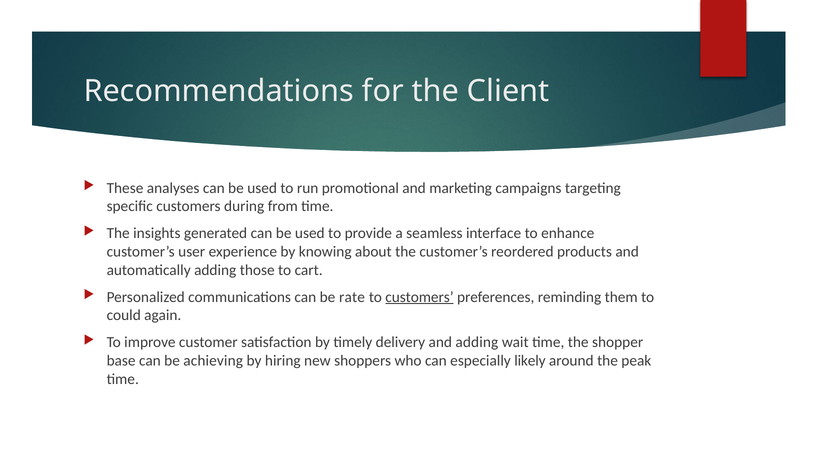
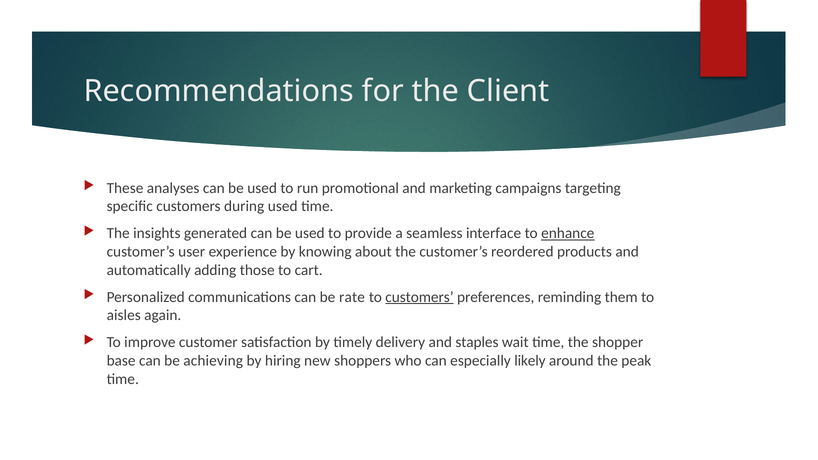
during from: from -> used (283, 206)
enhance underline: none -> present (568, 233)
could: could -> aisles (124, 316)
and adding: adding -> staples (477, 342)
